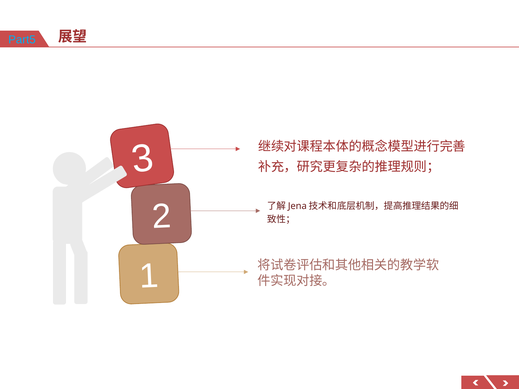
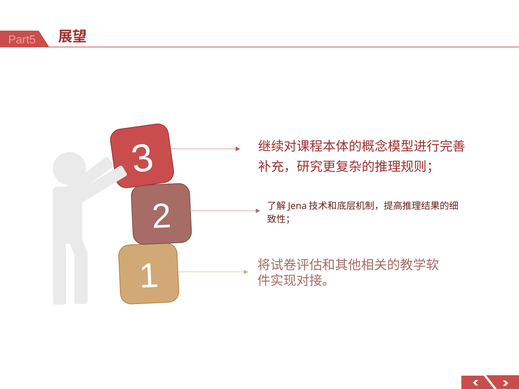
Part5 colour: light blue -> pink (22, 40)
